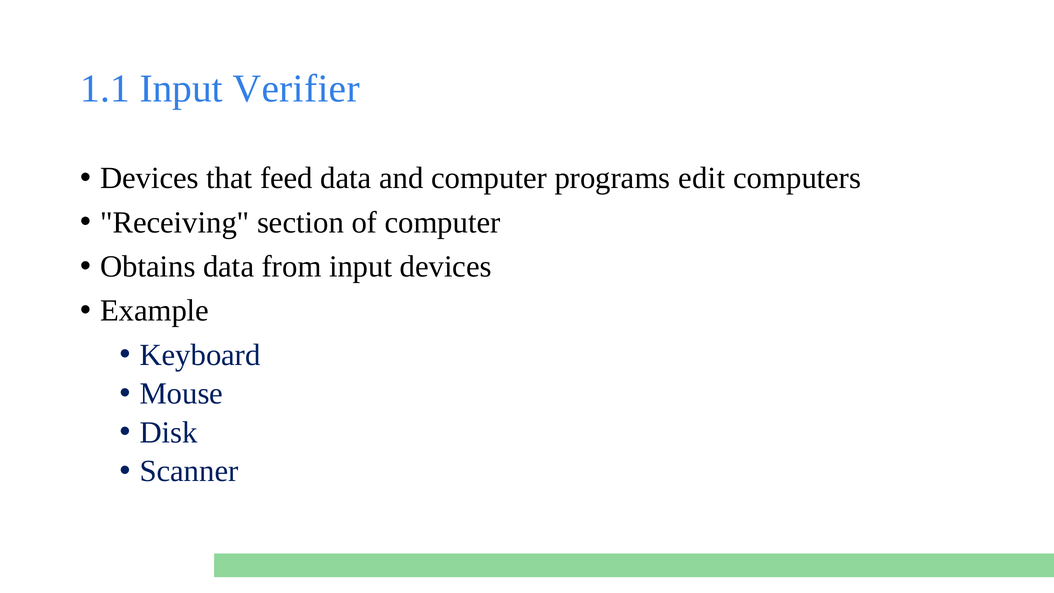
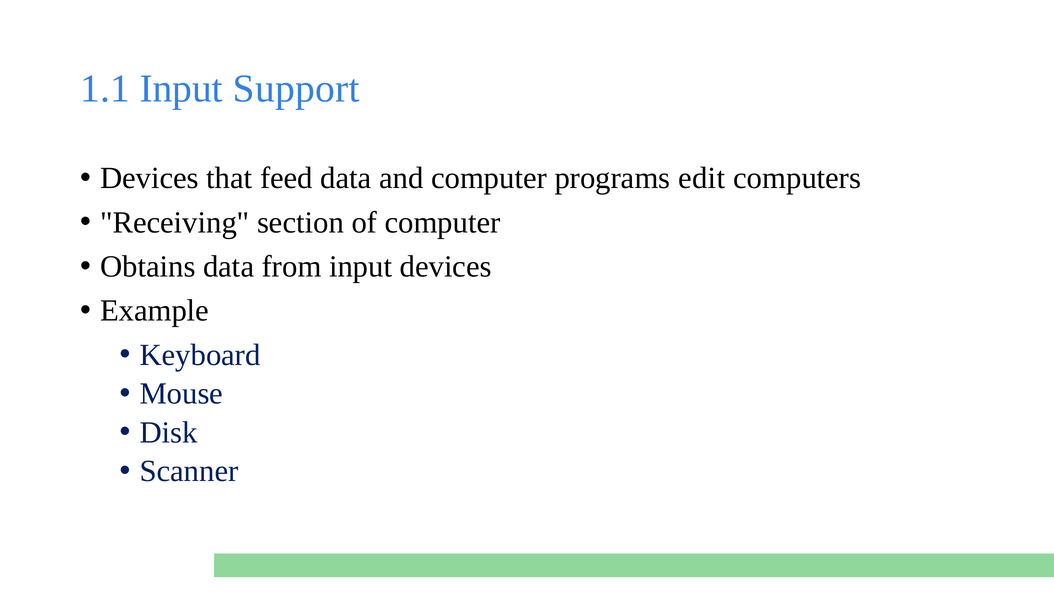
Verifier: Verifier -> Support (296, 89)
